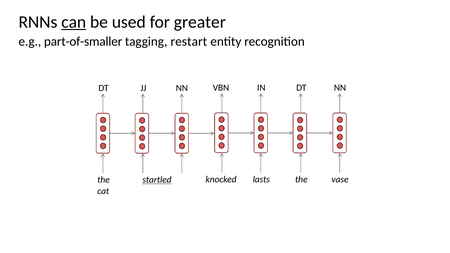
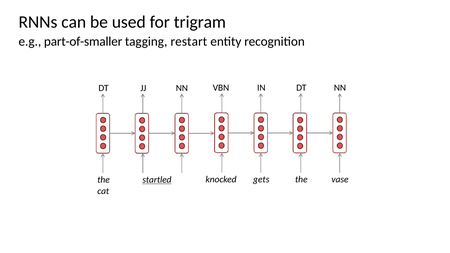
can underline: present -> none (74, 22)
greater: greater -> trigram (200, 22)
lasts: lasts -> gets (261, 180)
